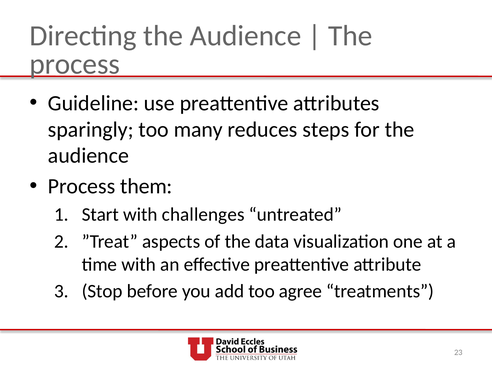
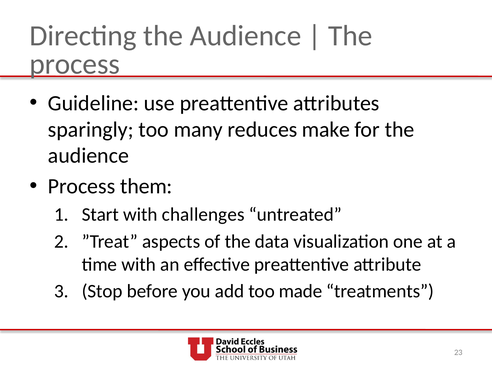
steps: steps -> make (326, 129)
agree: agree -> made (301, 291)
